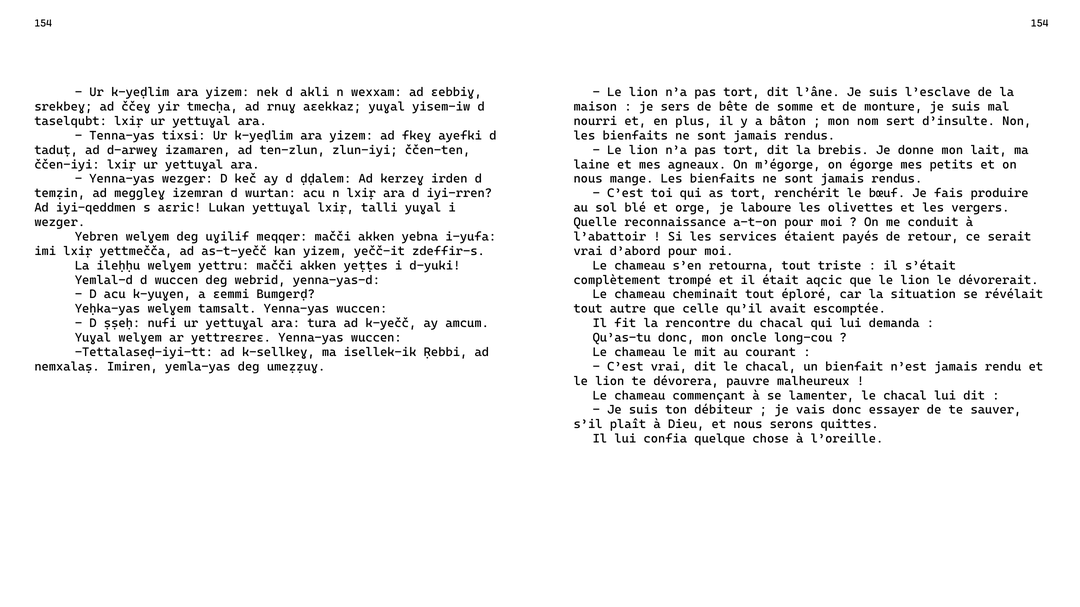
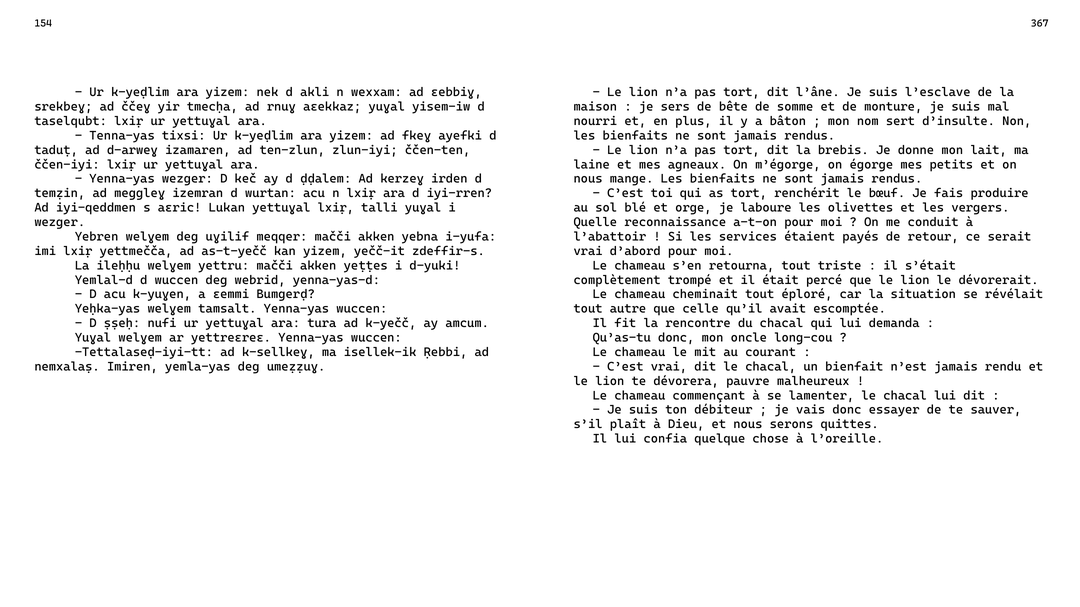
154 154: 154 -> 367 (1040, 23)
aqcic: aqcic -> percé (824, 280)
